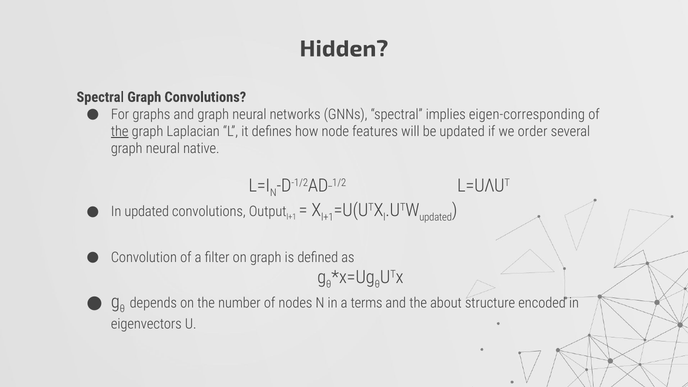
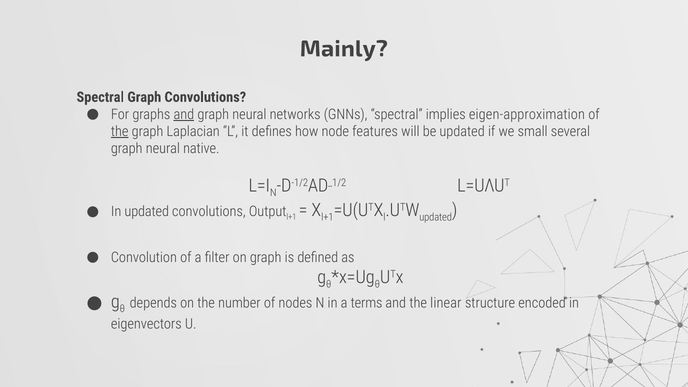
Hidden: Hidden -> Mainly (344, 49)
and underline: none -> present (184, 114)
eigen-corresponding: eigen-corresponding -> eigen-approximation (527, 114)
order: order -> small (533, 132)
about: about -> linear (446, 303)
